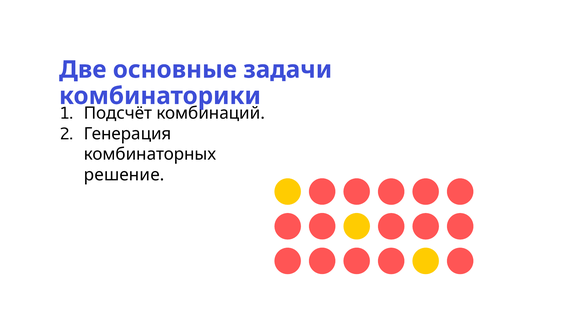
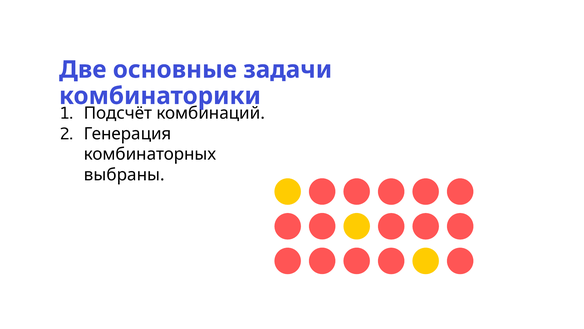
решение: решение -> выбраны (124, 174)
